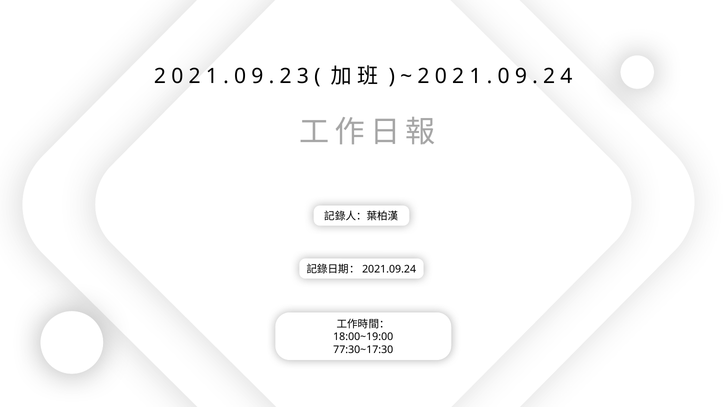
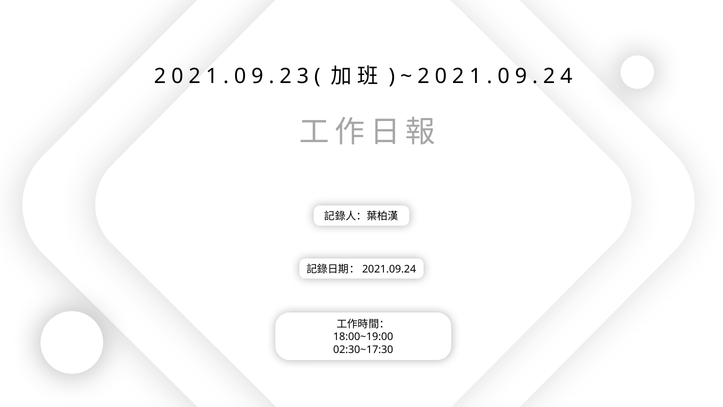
77:30~17:30: 77:30~17:30 -> 02:30~17:30 (363, 349)
